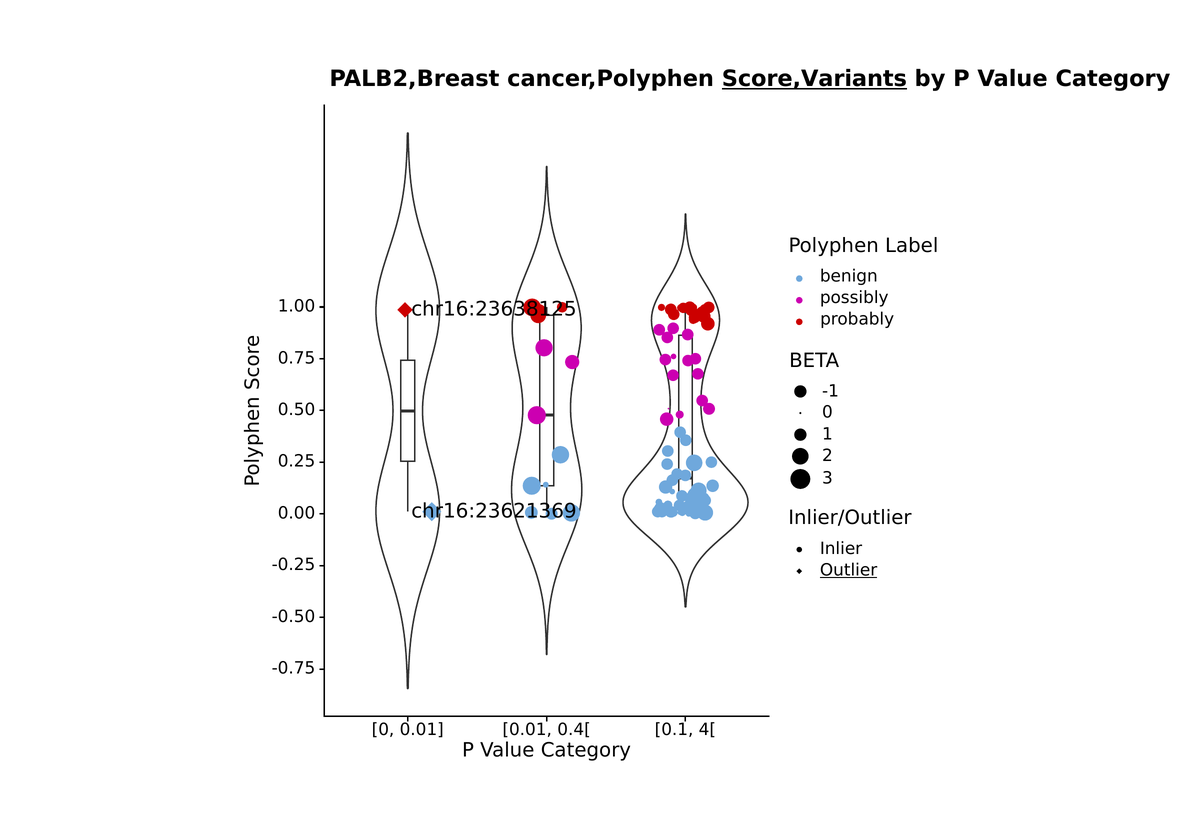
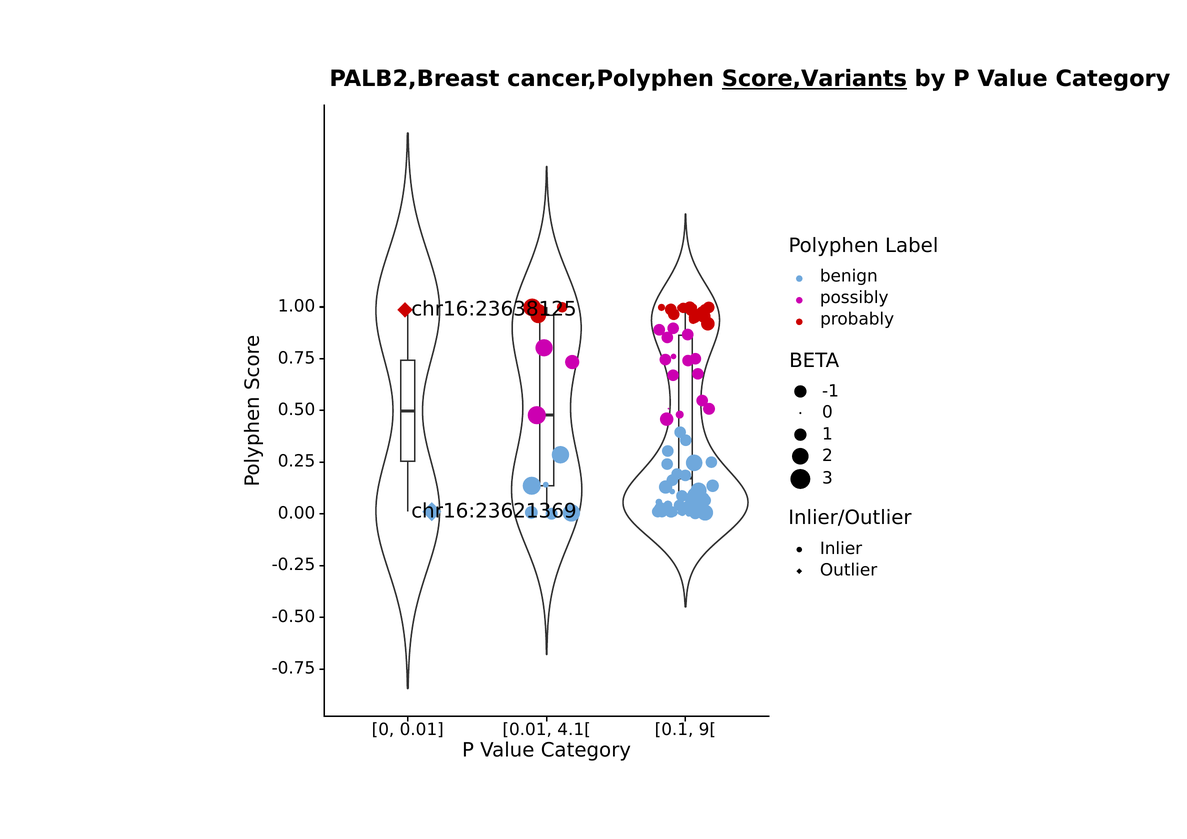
Outlier underline: present -> none (849, 570)
0.4[: 0.4[ -> 4.1[ (574, 730)
4[: 4[ -> 9[ (707, 730)
